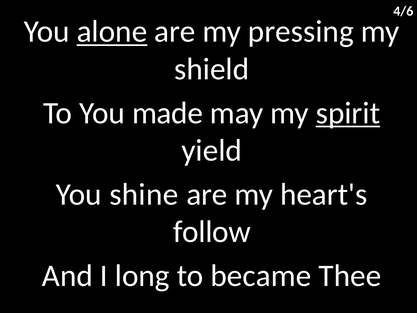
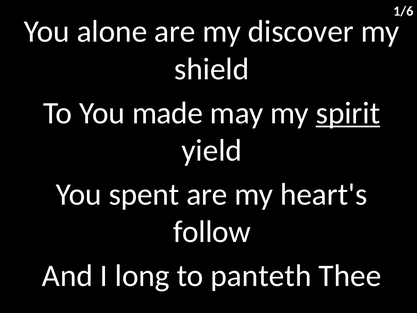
4/6: 4/6 -> 1/6 (403, 11)
alone underline: present -> none (112, 32)
pressing: pressing -> discover (301, 32)
shine: shine -> spent (144, 194)
became: became -> panteth (261, 276)
